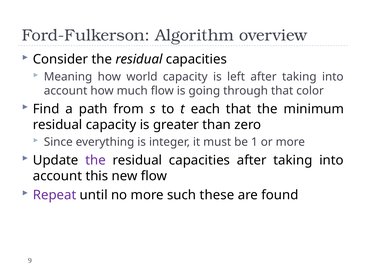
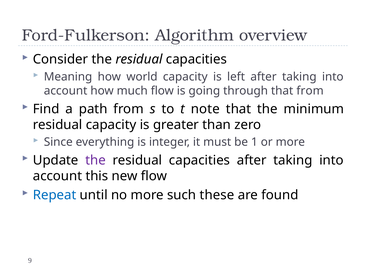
that color: color -> from (310, 91)
each: each -> note (205, 109)
Repeat colour: purple -> blue (55, 195)
